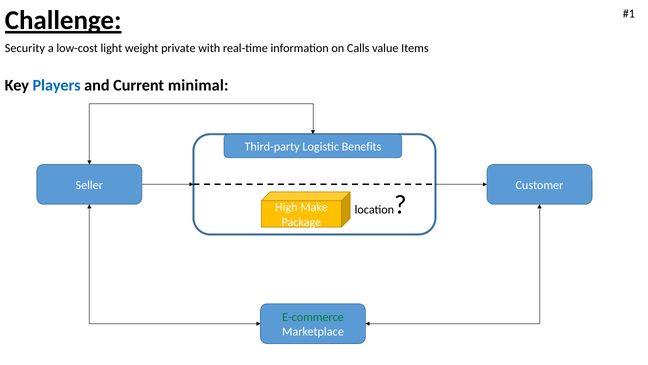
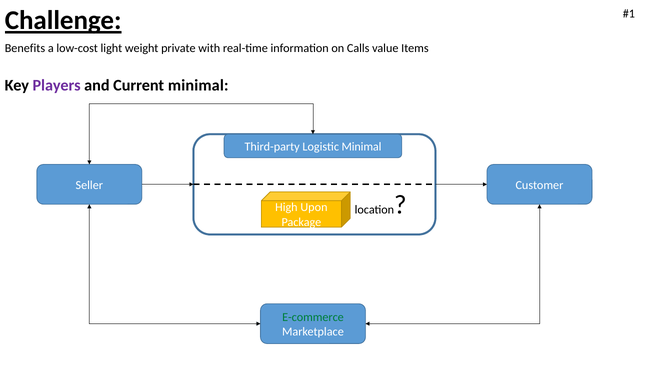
Security: Security -> Benefits (25, 48)
Players colour: blue -> purple (57, 85)
Logistic Benefits: Benefits -> Minimal (362, 147)
Make: Make -> Upon (314, 207)
